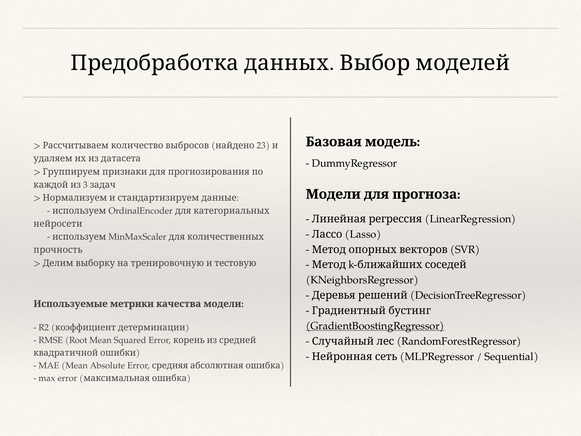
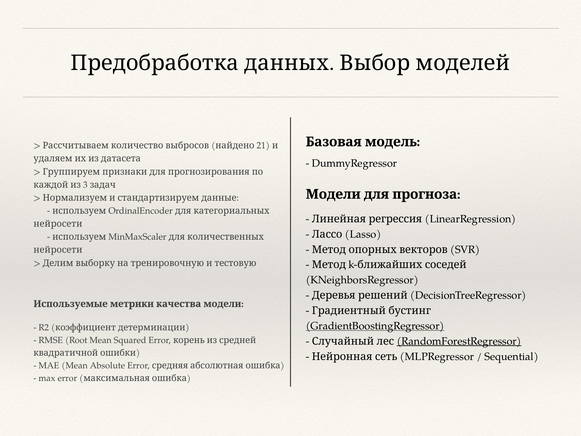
23: 23 -> 21 (263, 145)
прочность: прочность -> нейросети (58, 250)
RandomForestRegressor underline: none -> present (459, 341)
